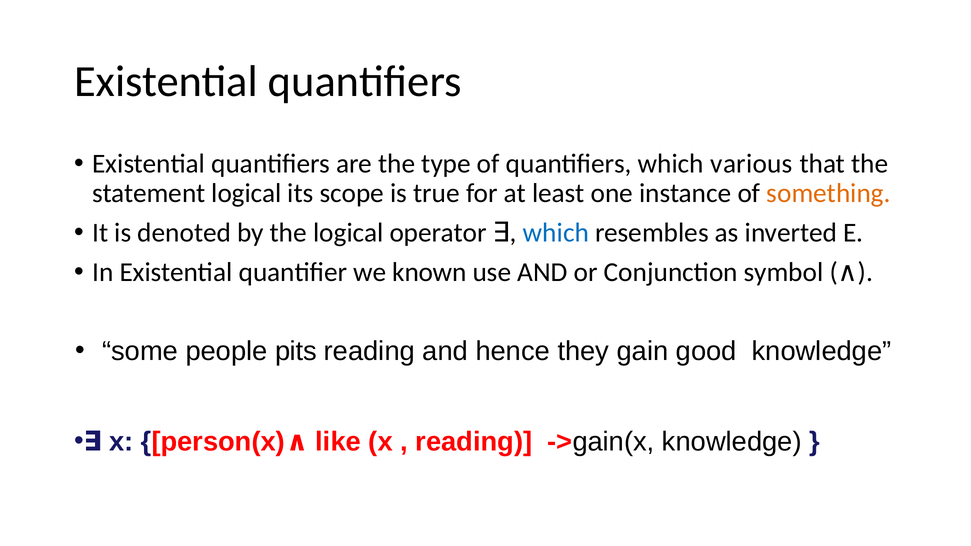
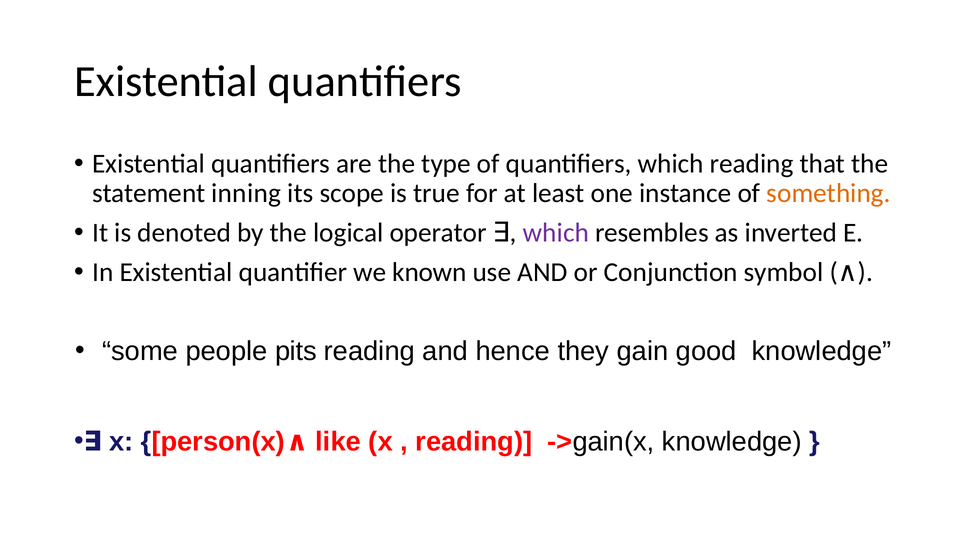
which various: various -> reading (752, 164)
statement logical: logical -> inning (246, 193)
which colour: blue -> purple (556, 233)
